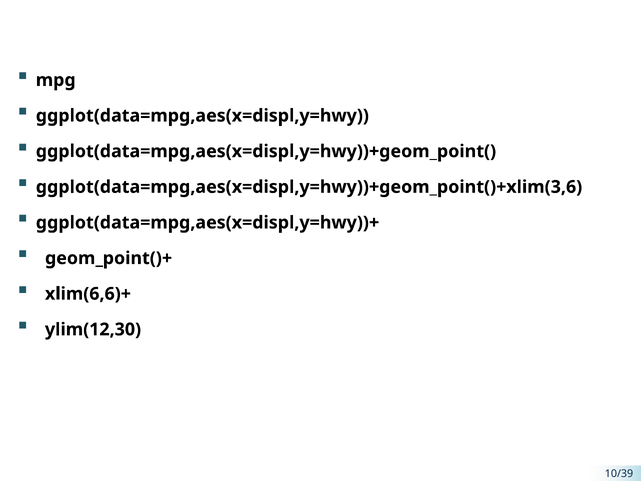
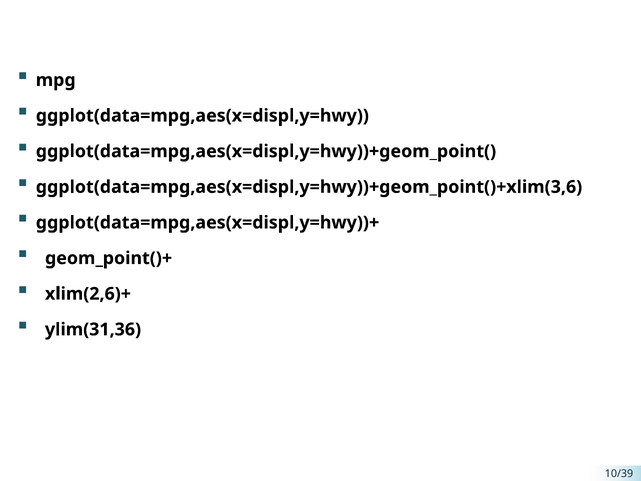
xlim(6,6)+: xlim(6,6)+ -> xlim(2,6)+ (88, 294)
ylim(12,30: ylim(12,30 -> ylim(31,36 (93, 329)
